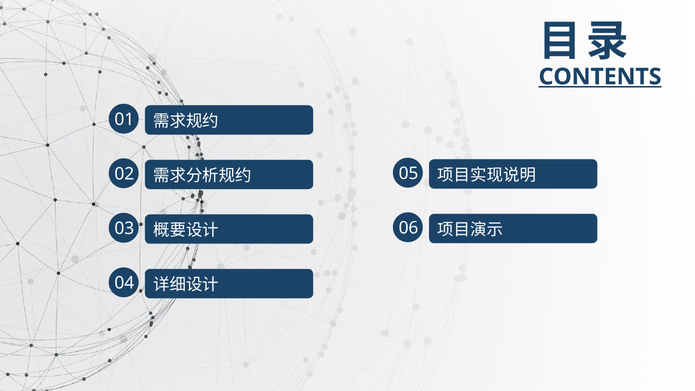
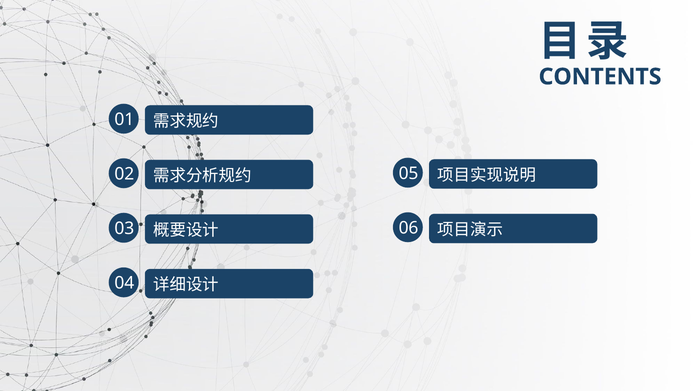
CONTENTS underline: present -> none (600, 77)
